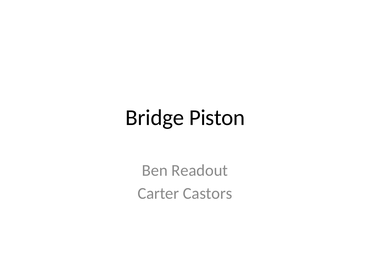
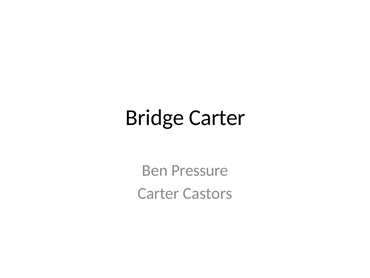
Bridge Piston: Piston -> Carter (217, 118)
Readout: Readout -> Pressure (200, 170)
